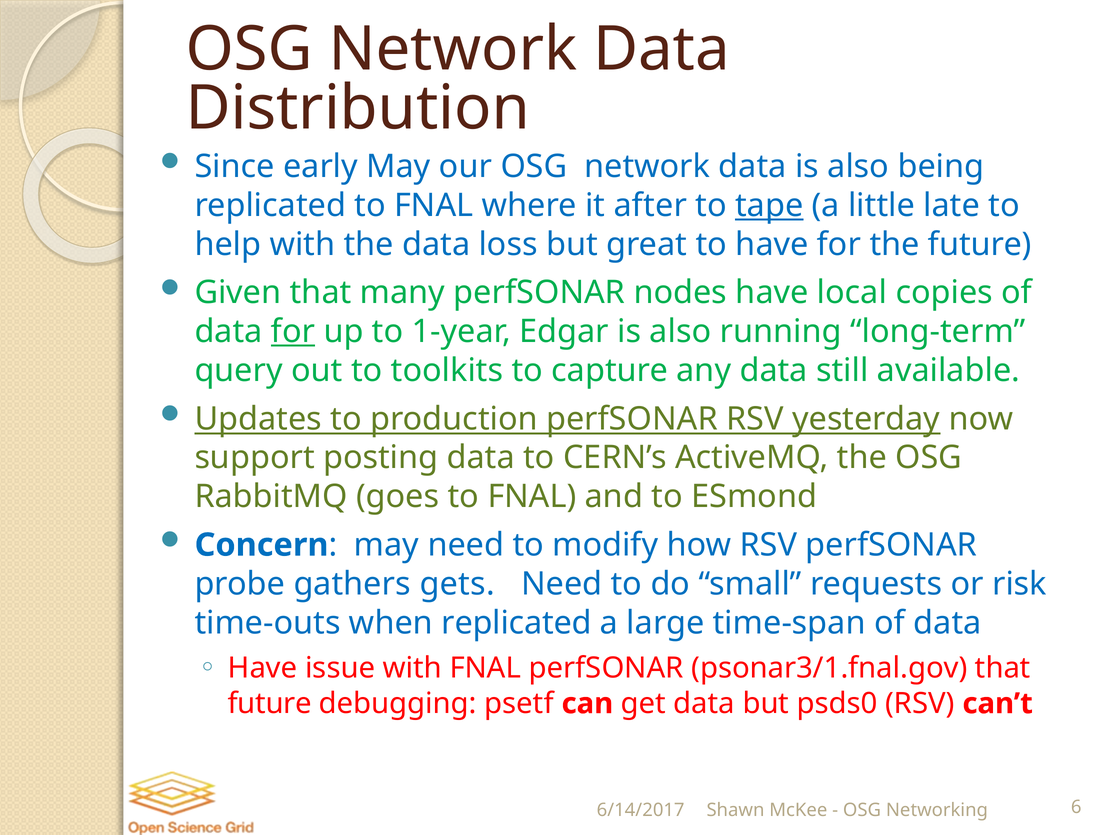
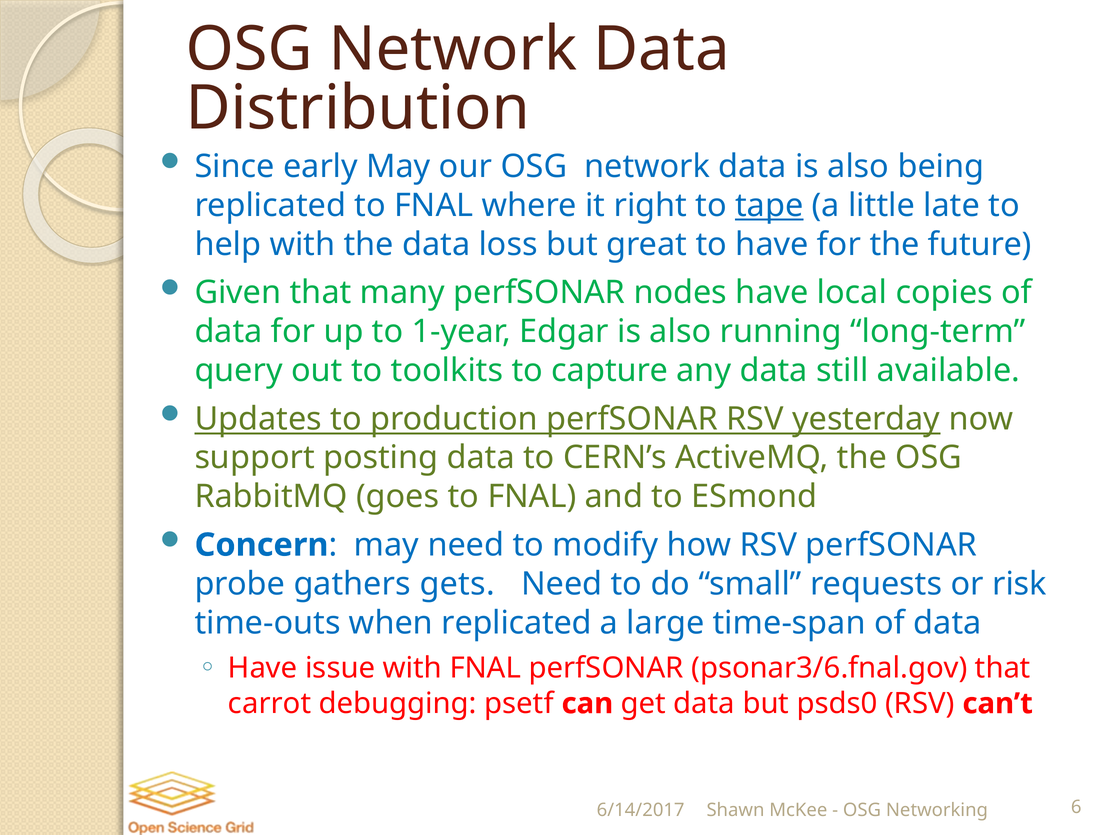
after: after -> right (650, 205)
for underline: present -> none (293, 331)
psonar3/1.fnal.gov: psonar3/1.fnal.gov -> psonar3/6.fnal.gov (829, 668)
future: future -> carrot (270, 703)
